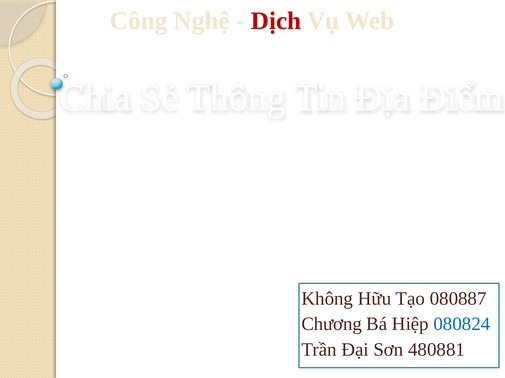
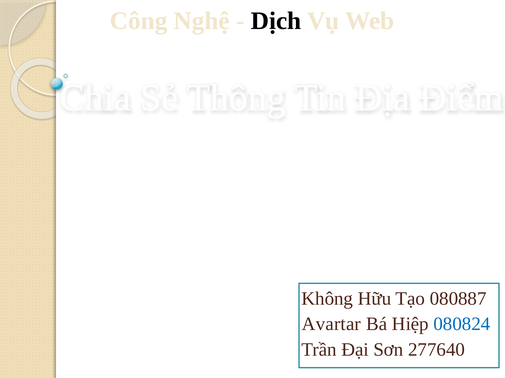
Dịch colour: red -> black (276, 21)
Chương: Chương -> Avartar (331, 325)
480881: 480881 -> 277640 (437, 350)
